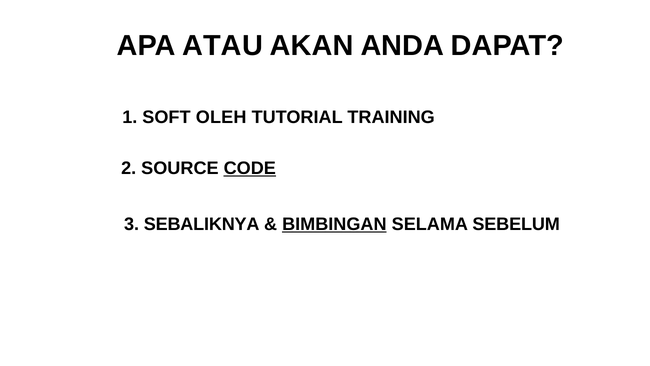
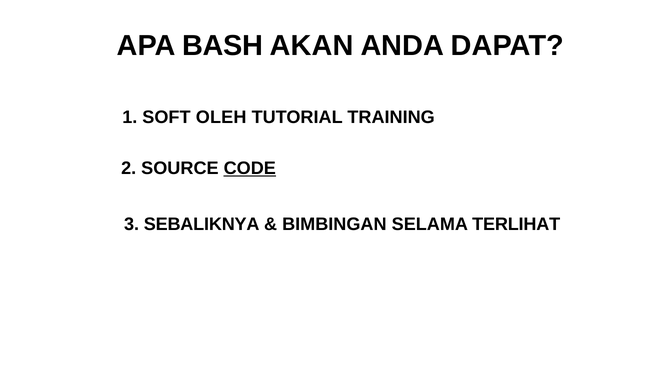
ATAU: ATAU -> BASH (223, 46)
BIMBINGAN underline: present -> none (334, 224)
SEBELUM: SEBELUM -> TERLIHAT (516, 224)
